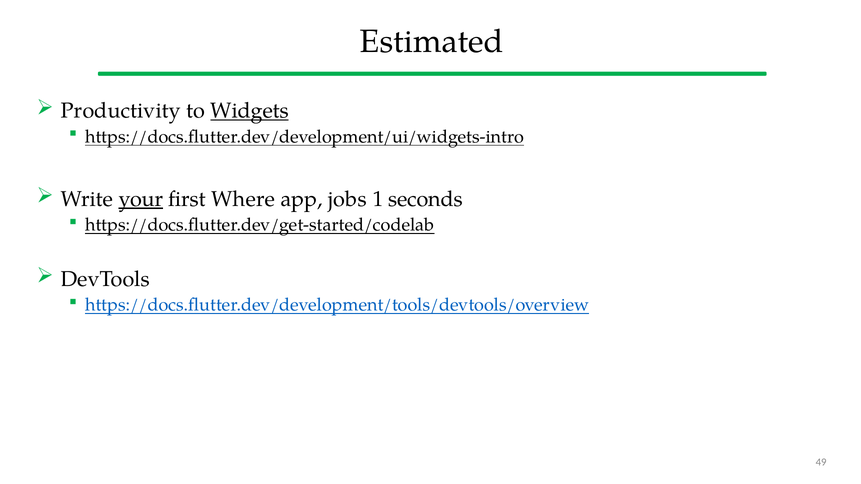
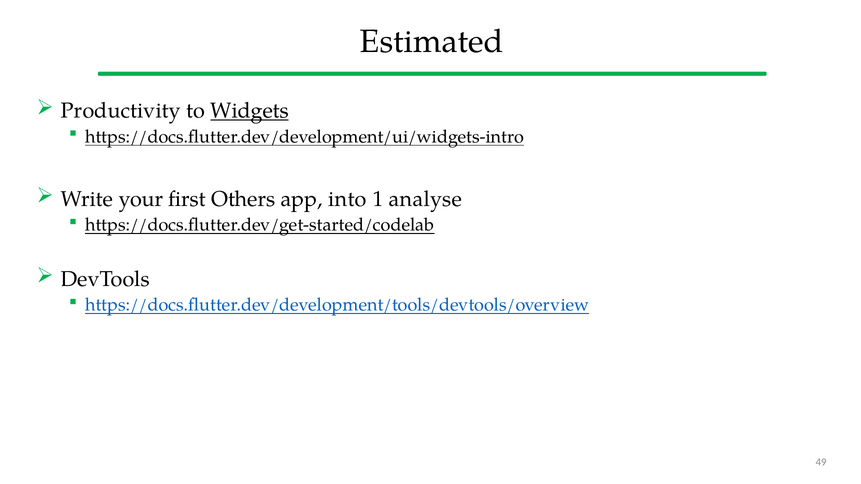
your underline: present -> none (141, 199)
Where: Where -> Others (243, 199)
jobs: jobs -> into (347, 199)
seconds: seconds -> analyse (425, 199)
